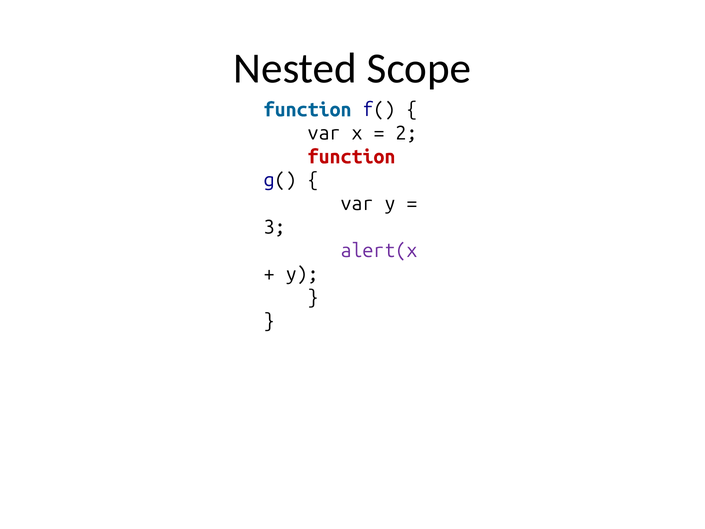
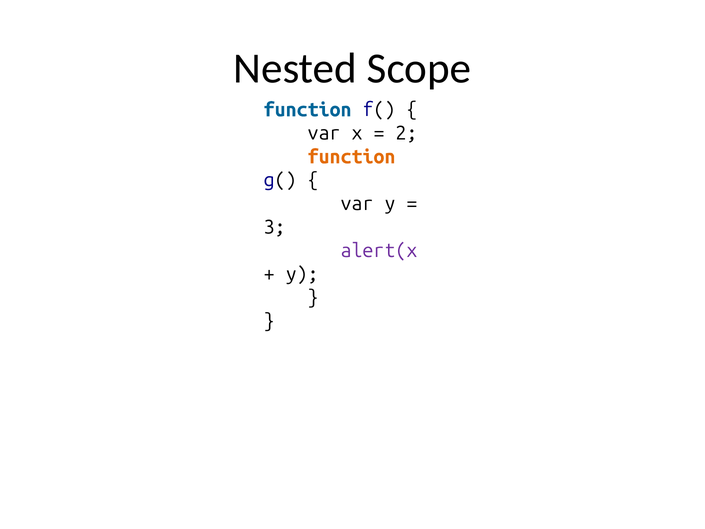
function colour: red -> orange (352, 157)
